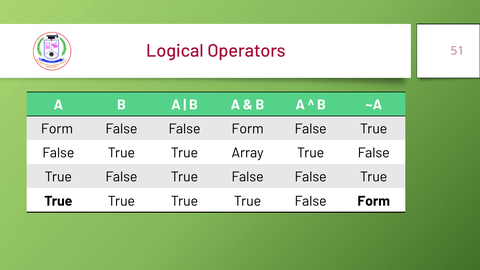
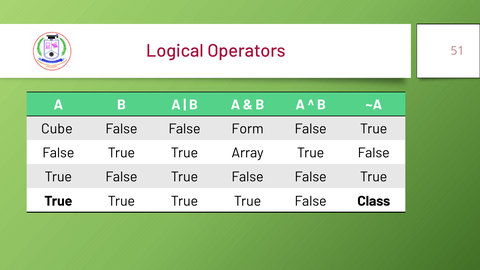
Form: Form -> Cube (57, 129)
True False Form: Form -> Class (374, 201)
